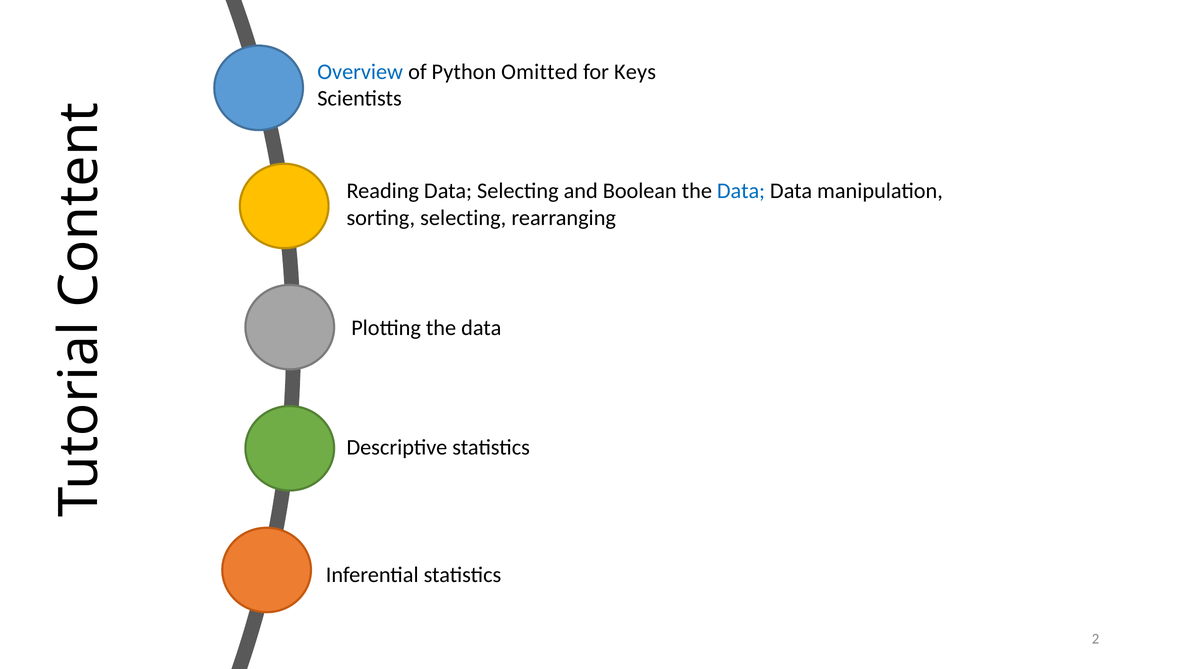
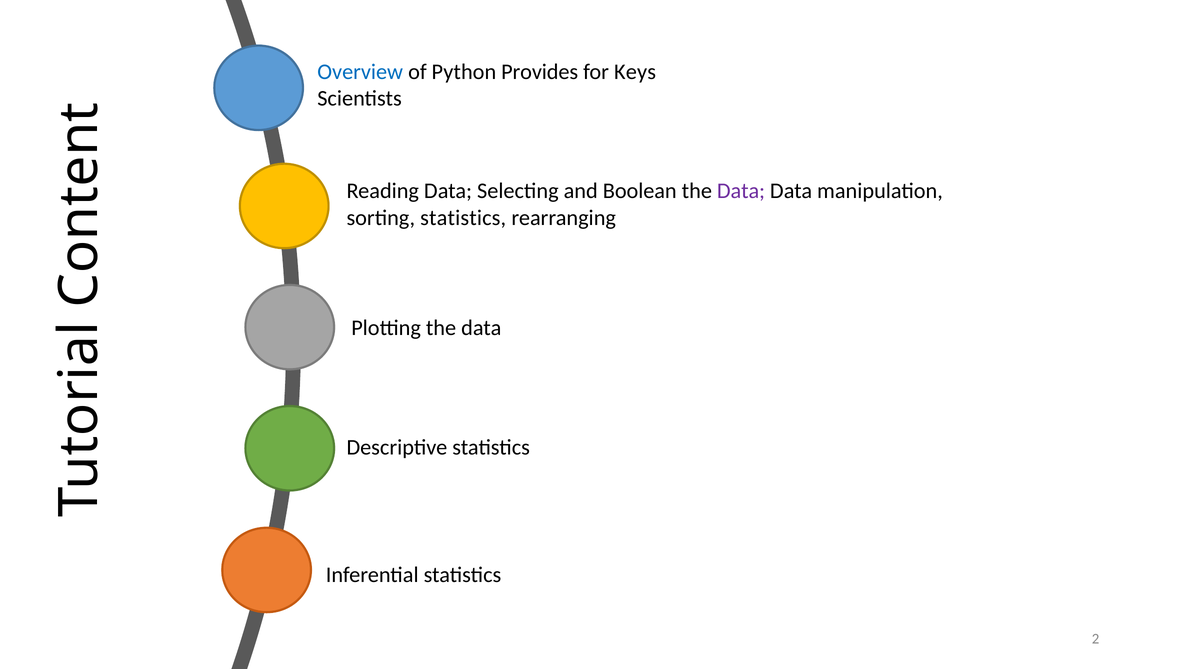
Omitted: Omitted -> Provides (540, 72)
Data colour: blue -> purple (741, 191)
sorting selecting: selecting -> statistics (463, 218)
